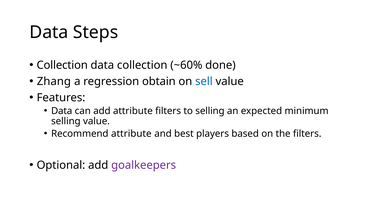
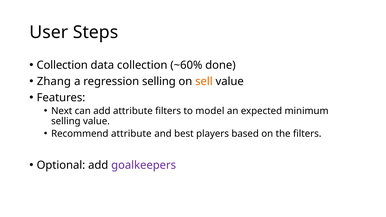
Data: Data -> User (49, 32)
regression obtain: obtain -> selling (159, 81)
sell colour: blue -> orange (204, 81)
Data: Data -> Next (62, 111)
to selling: selling -> model (210, 111)
